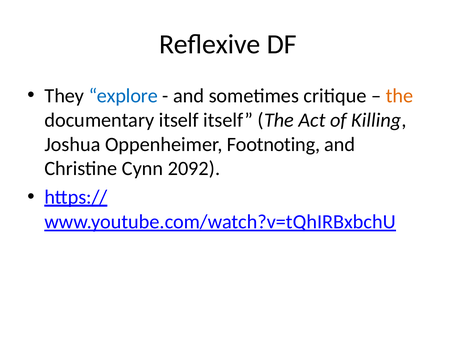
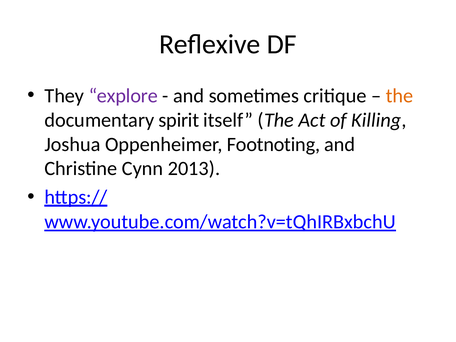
explore colour: blue -> purple (123, 96)
documentary itself: itself -> spirit (179, 120)
2092: 2092 -> 2013 (194, 169)
